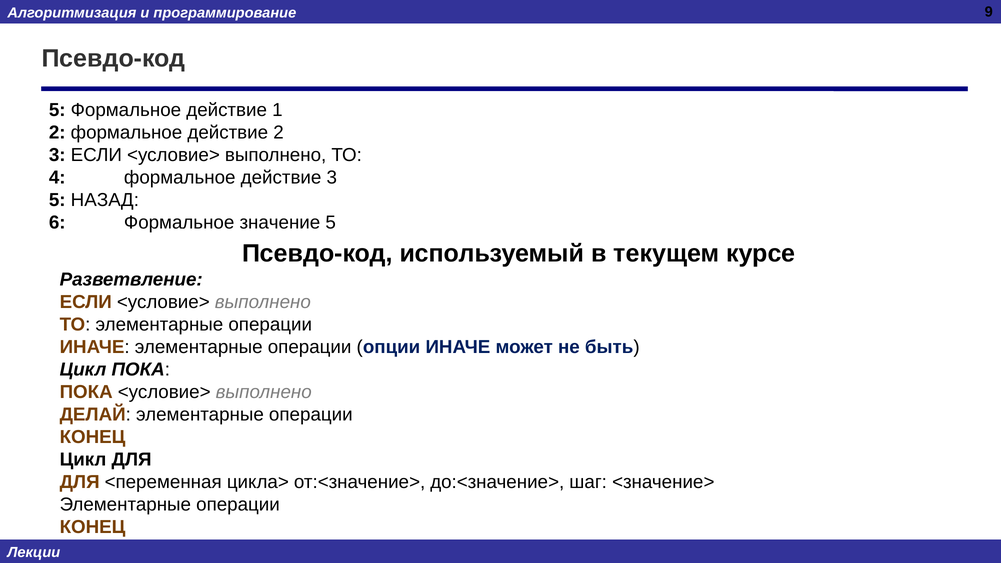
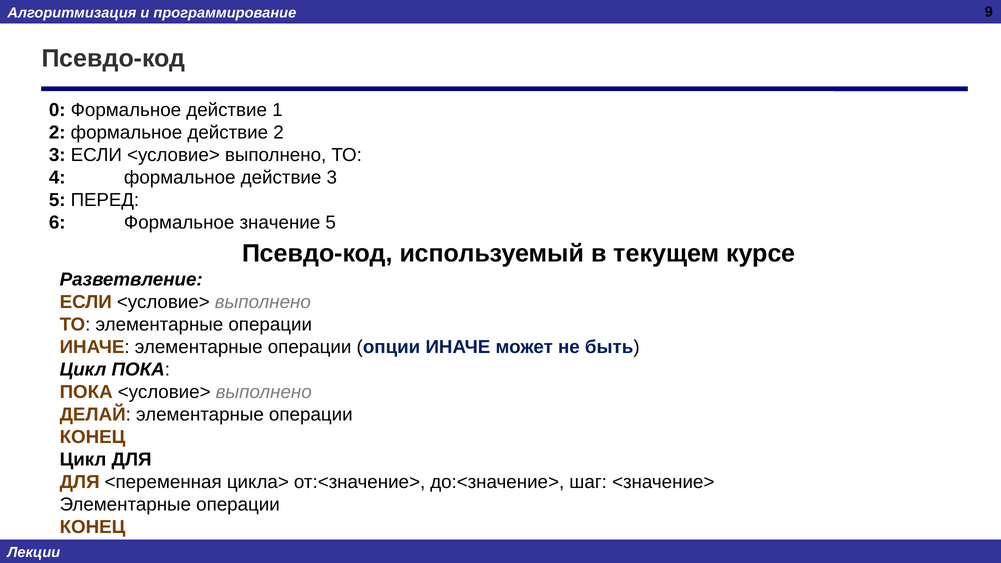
5: 5 -> 0 (57, 110)
НАЗАД: НАЗАД -> ПЕРЕД (105, 200)
